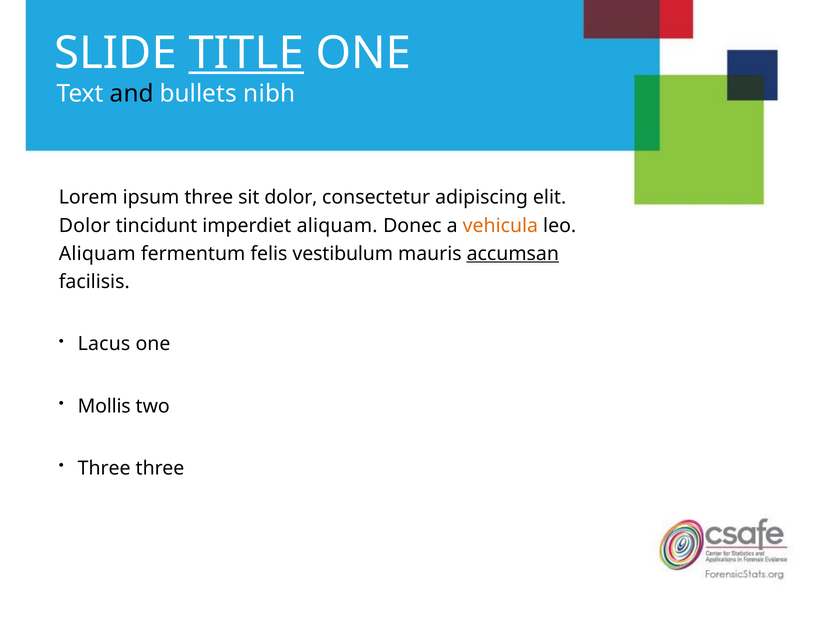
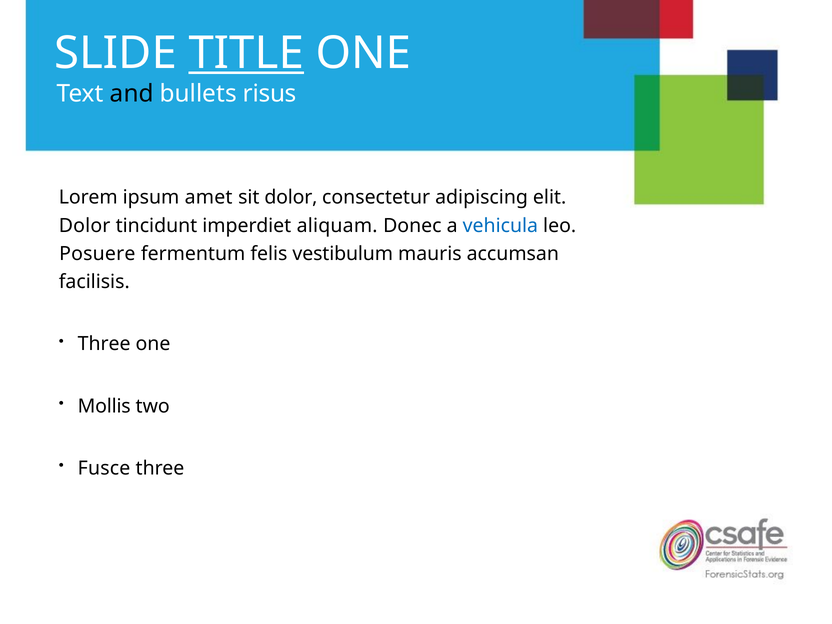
nibh: nibh -> risus (270, 94)
ipsum three: three -> amet (209, 198)
vehicula colour: orange -> blue (500, 226)
Aliquam: Aliquam -> Posuere (97, 254)
accumsan underline: present -> none (513, 254)
Lacus: Lacus -> Three (104, 344)
Three: Three -> Fusce (104, 468)
